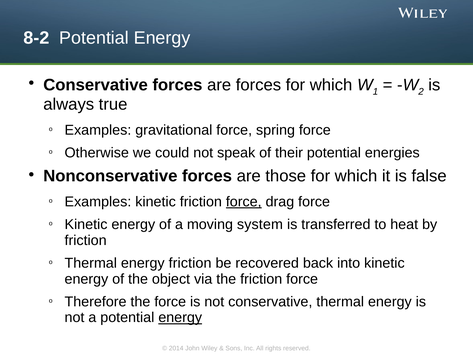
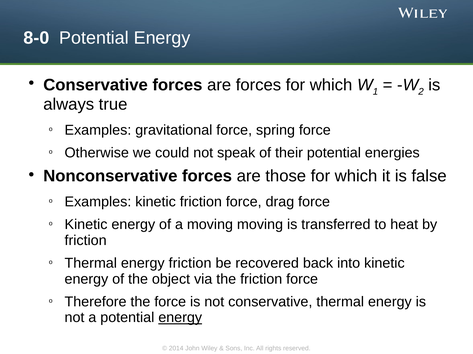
8-2: 8-2 -> 8-0 (37, 38)
force underline: present -> none (244, 202)
moving system: system -> moving (260, 225)
